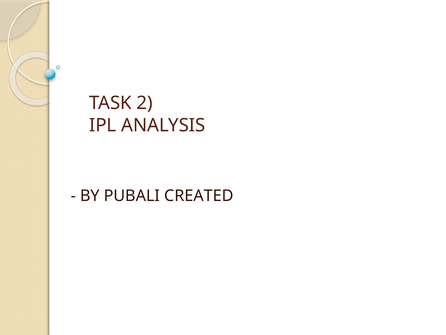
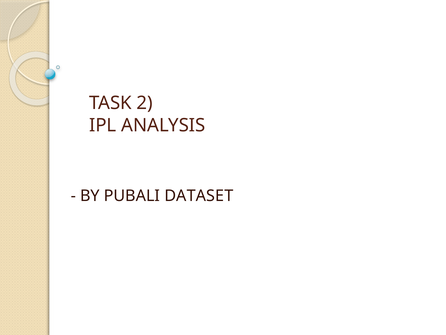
CREATED: CREATED -> DATASET (199, 196)
